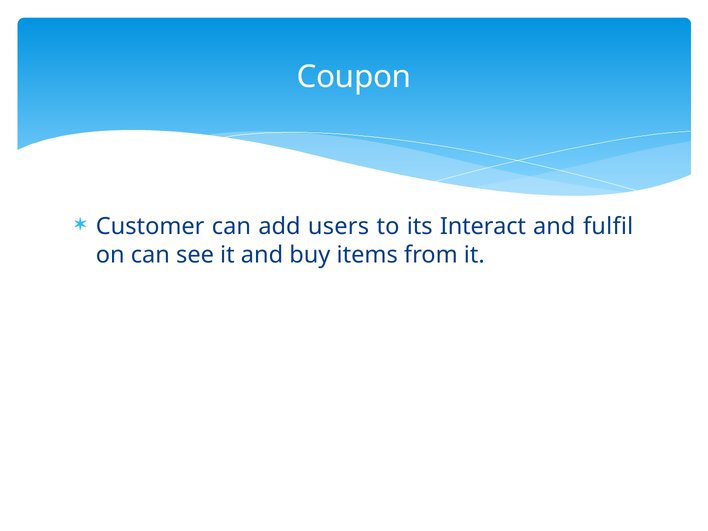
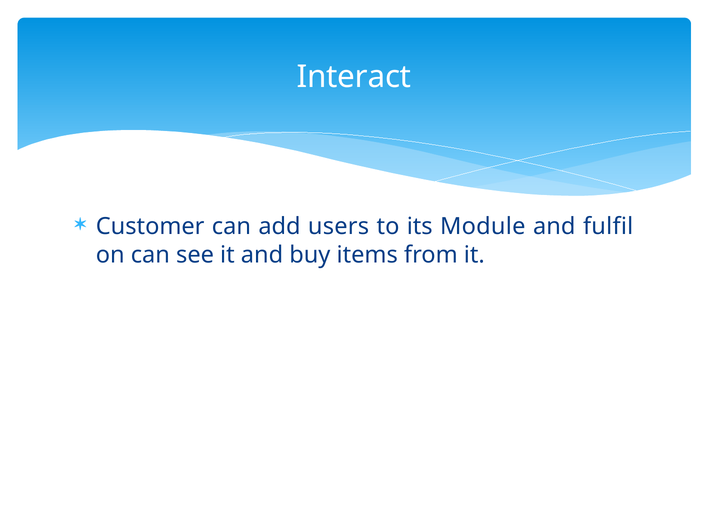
Coupon: Coupon -> Interact (354, 77)
Interact: Interact -> Module (483, 227)
